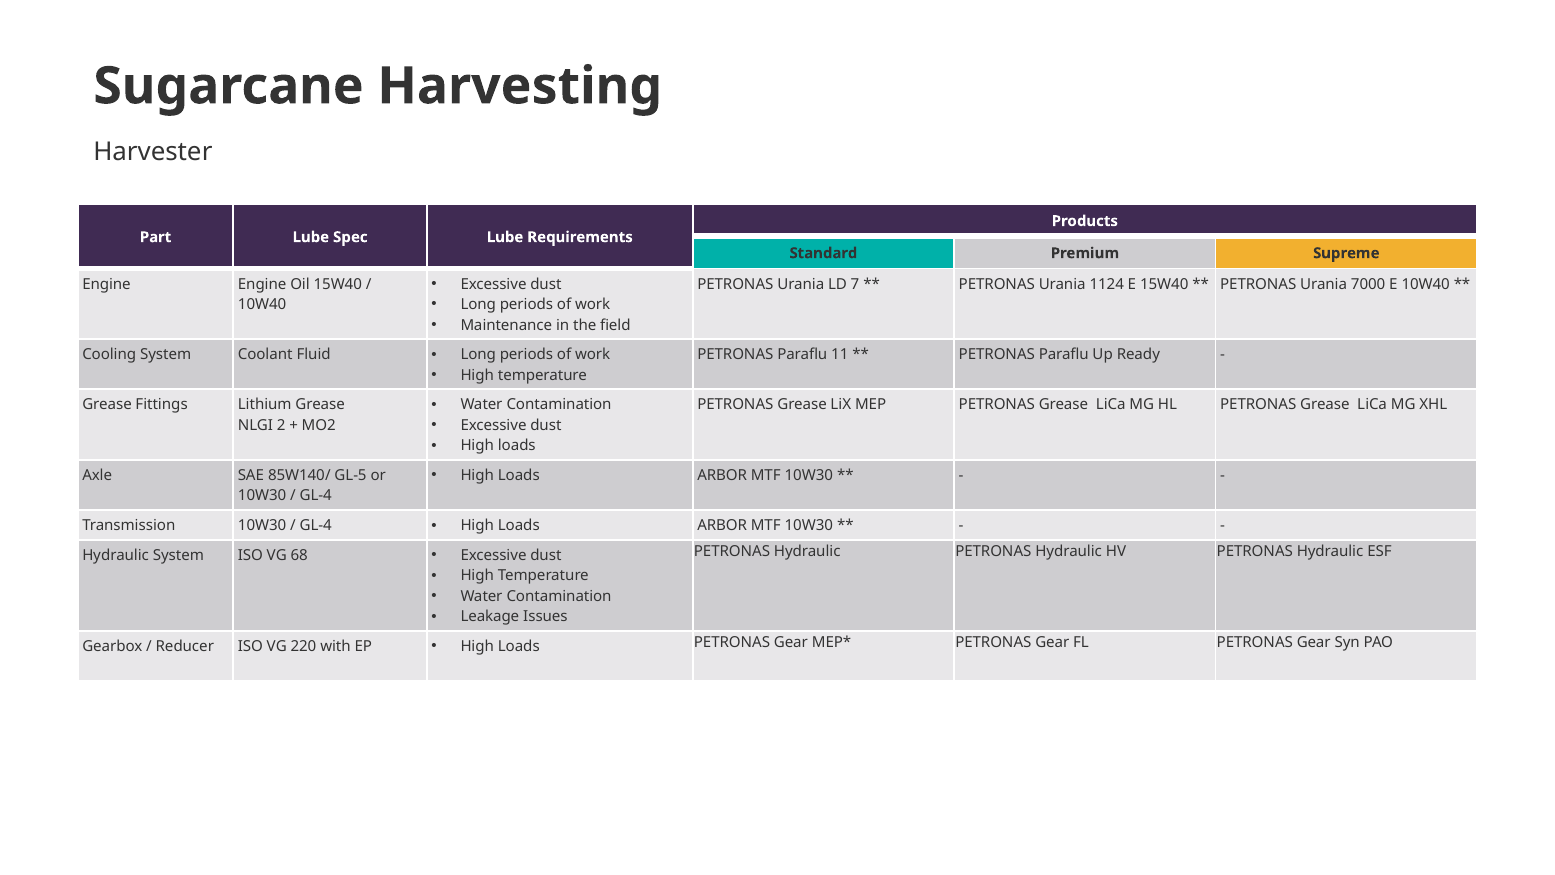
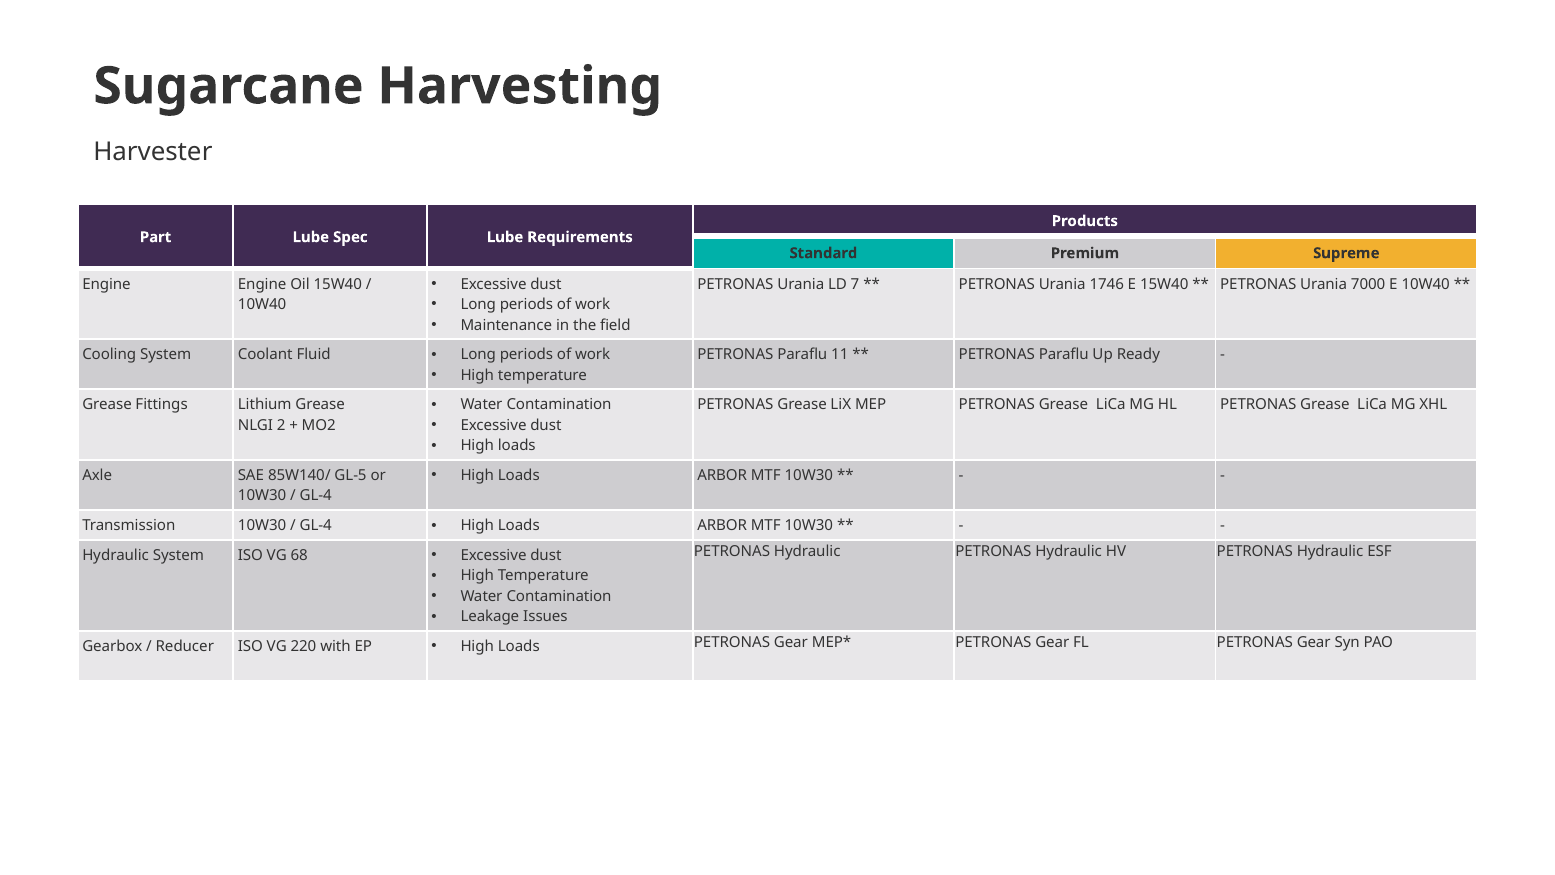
1124: 1124 -> 1746 (1107, 284)
